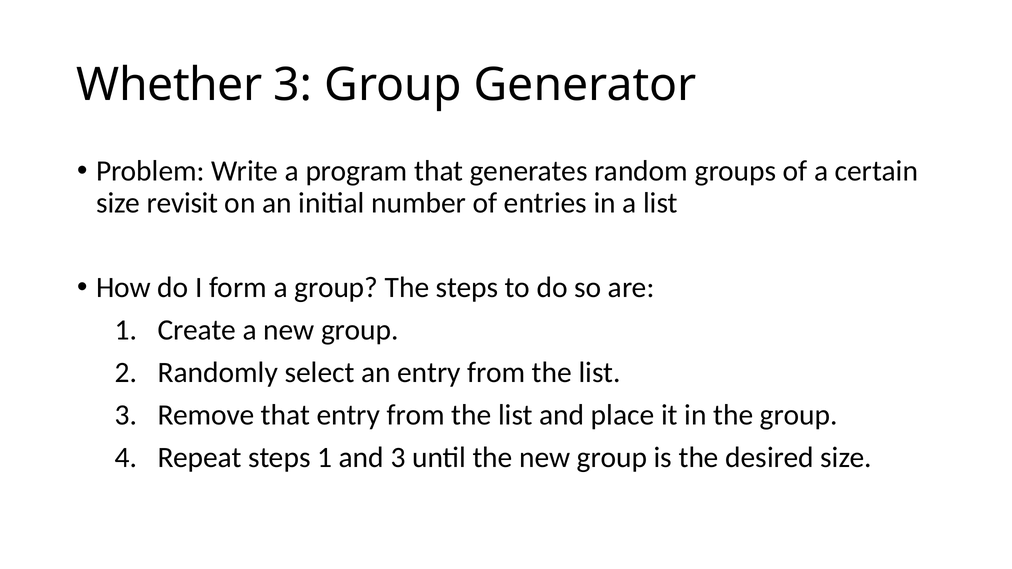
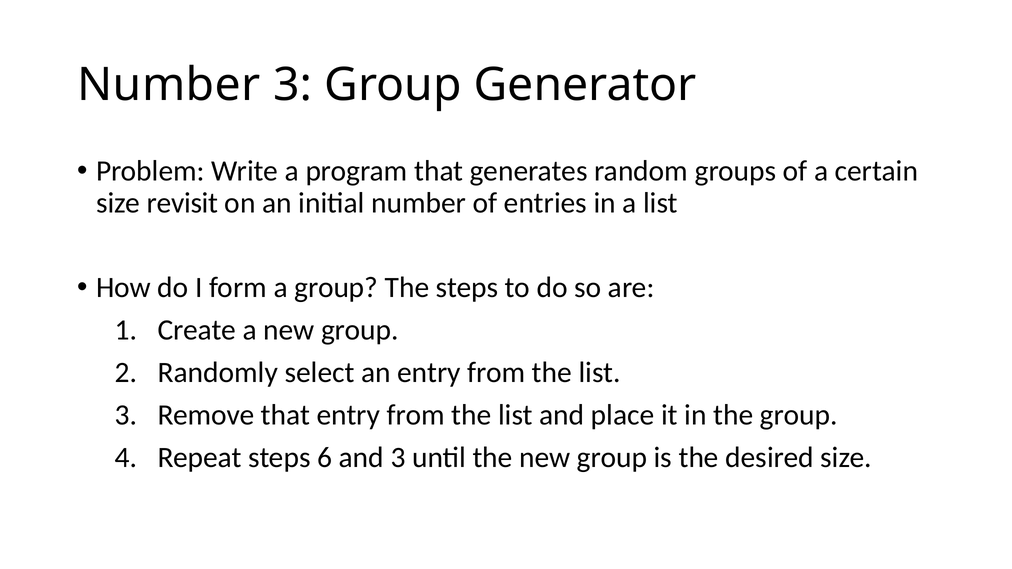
Whether: Whether -> Number (169, 85)
steps 1: 1 -> 6 (325, 458)
